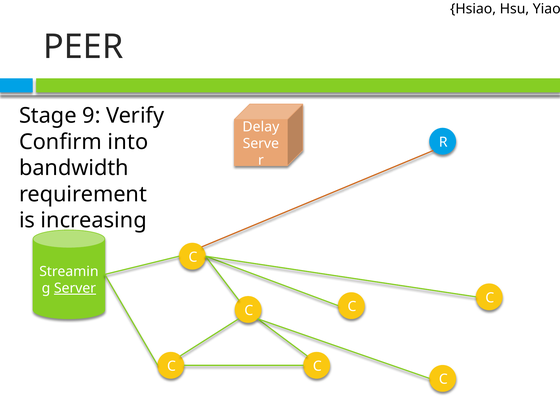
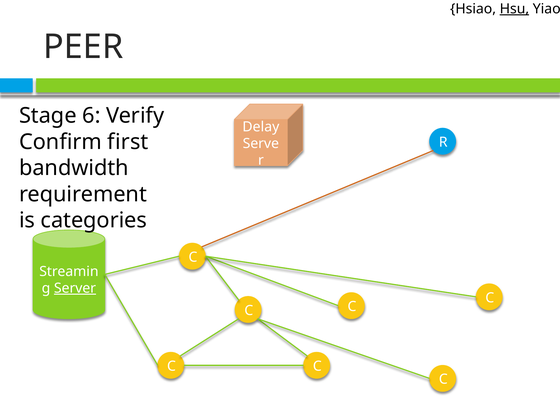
Hsu underline: none -> present (514, 9)
9: 9 -> 6 (91, 116)
into: into -> first (128, 142)
increasing: increasing -> categories (94, 220)
